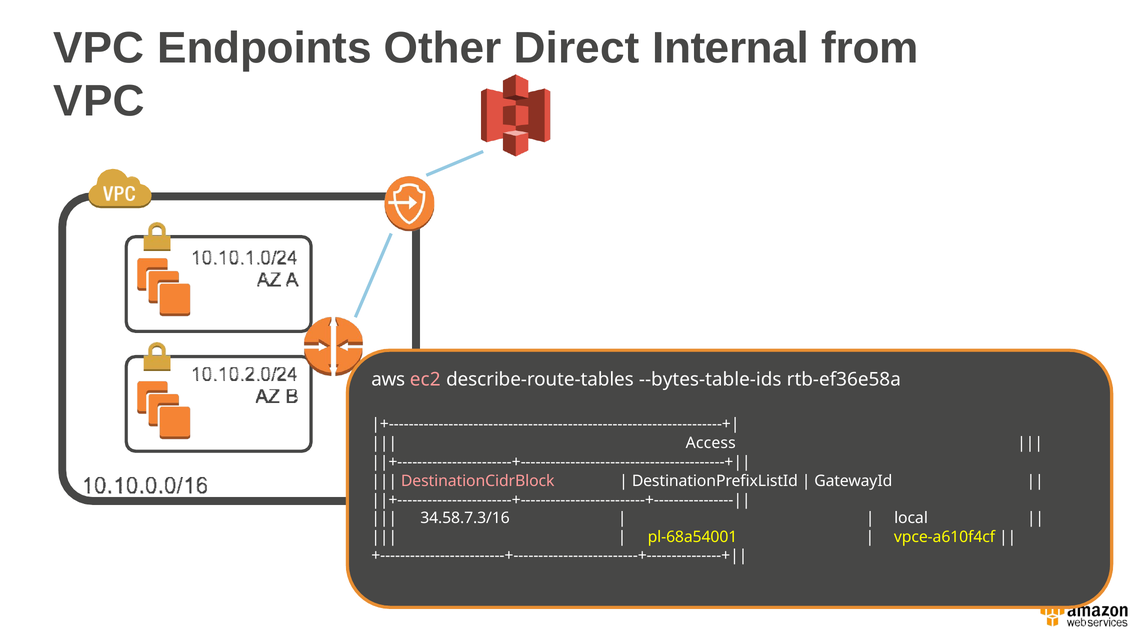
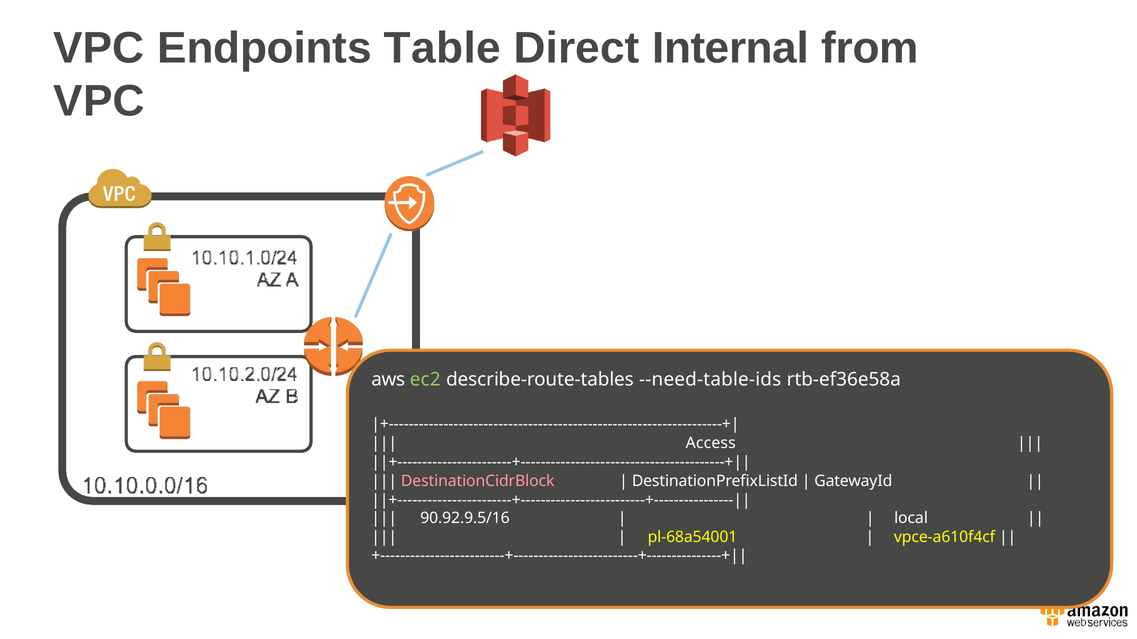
Other: Other -> Table (442, 48)
ec2 colour: pink -> light green (425, 380)
--bytes-table-ids: --bytes-table-ids -> --need-table-ids (710, 380)
34.58.7.3/16: 34.58.7.3/16 -> 90.92.9.5/16 (465, 518)
